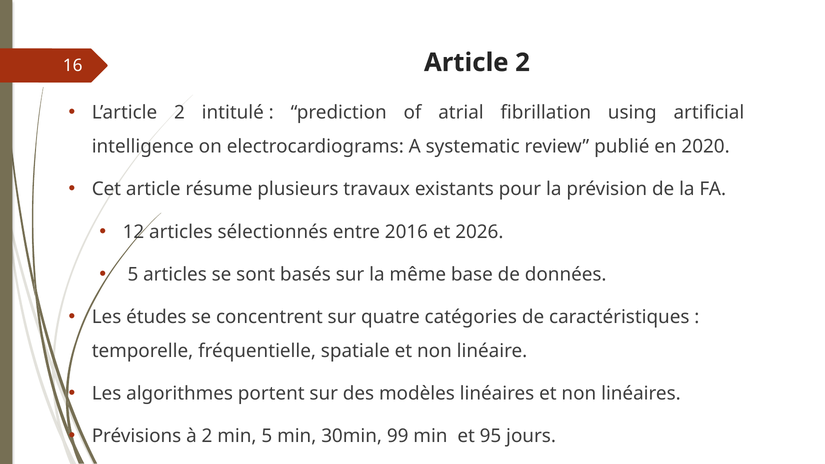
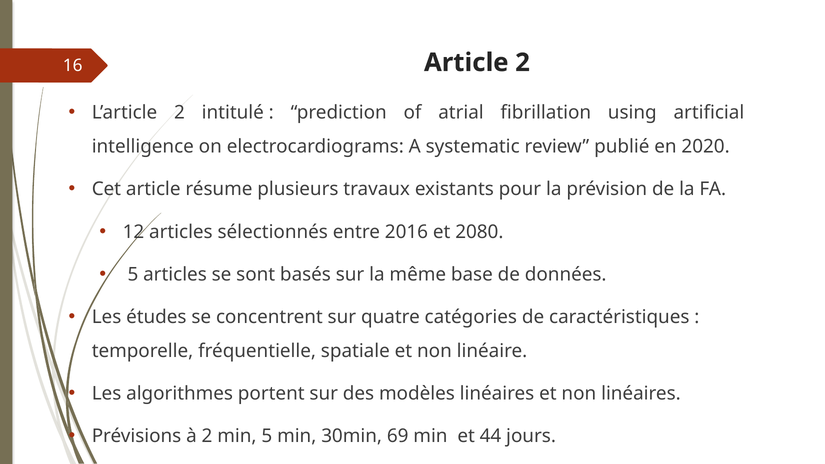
2026: 2026 -> 2080 (479, 232)
99: 99 -> 69 (398, 436)
95: 95 -> 44 (490, 436)
